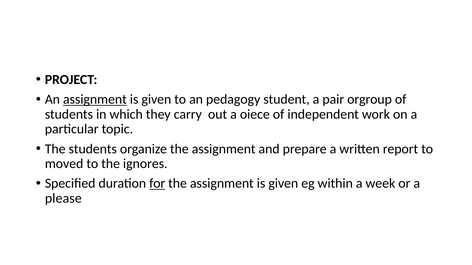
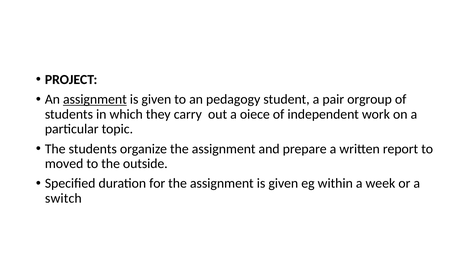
ignores: ignores -> outside (145, 164)
for underline: present -> none (157, 184)
please: please -> switch (63, 199)
